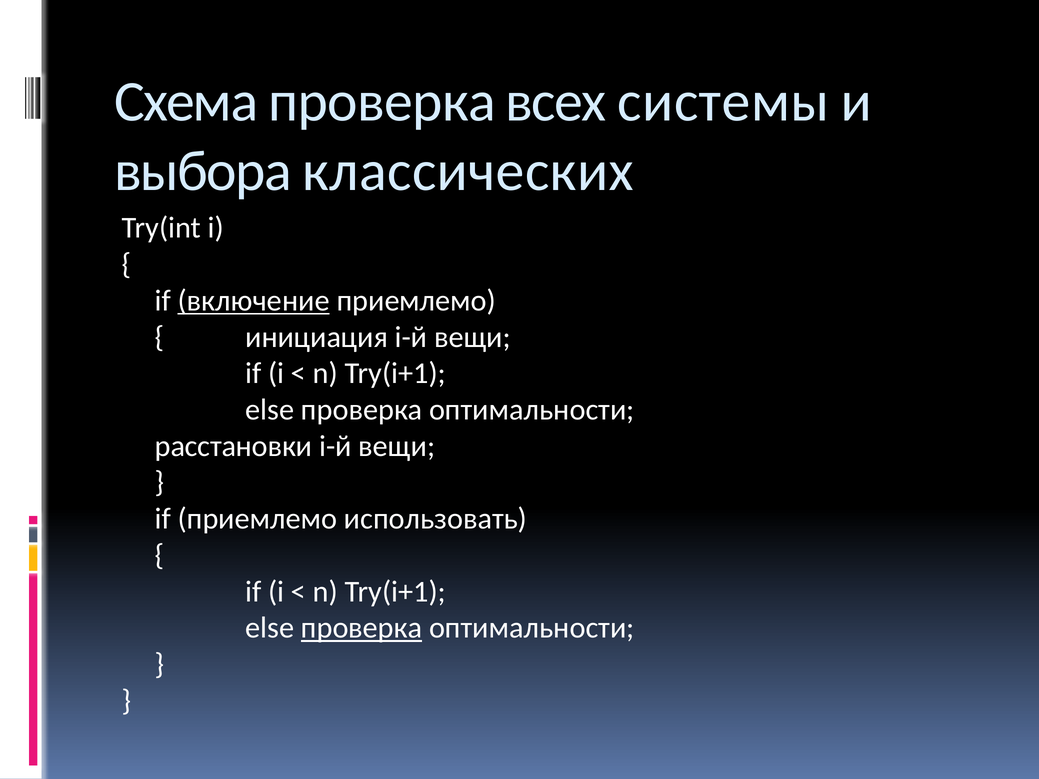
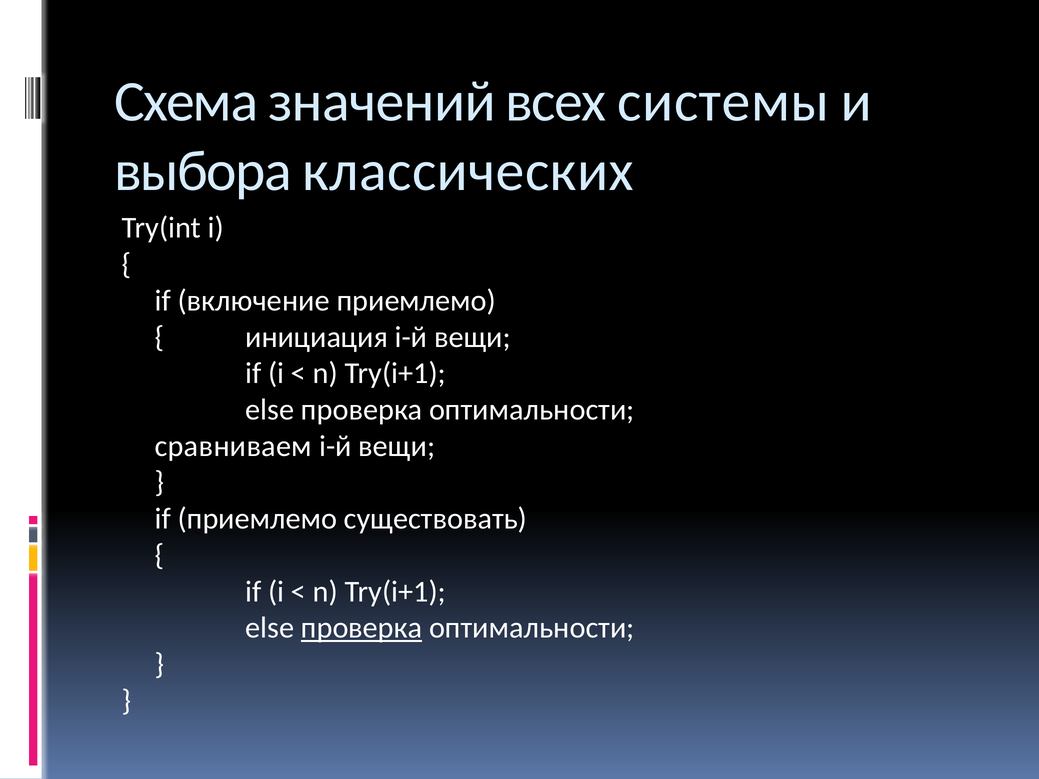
Схема проверка: проверка -> значений (382, 102)
включение underline: present -> none (254, 301)
расстановки: расстановки -> сравниваем (233, 446)
использовать: использовать -> существовать (436, 519)
